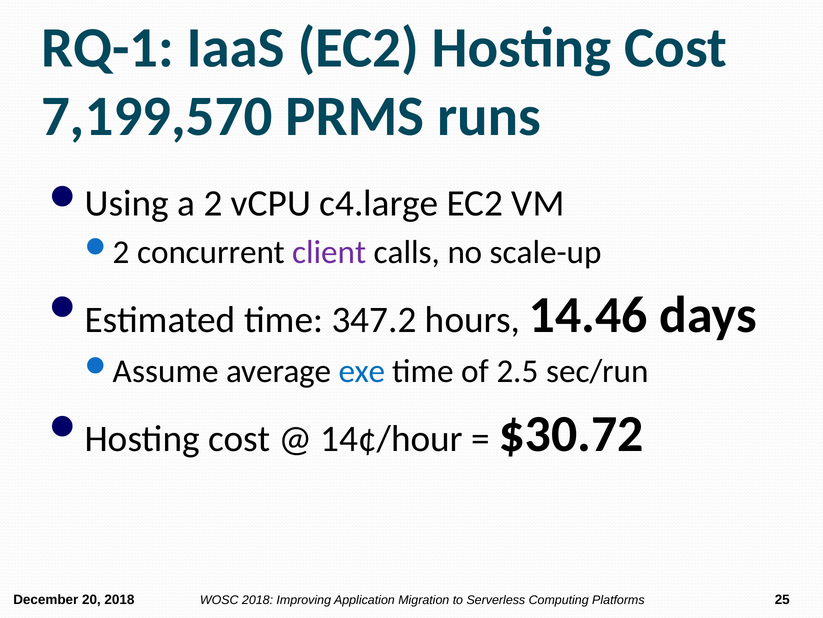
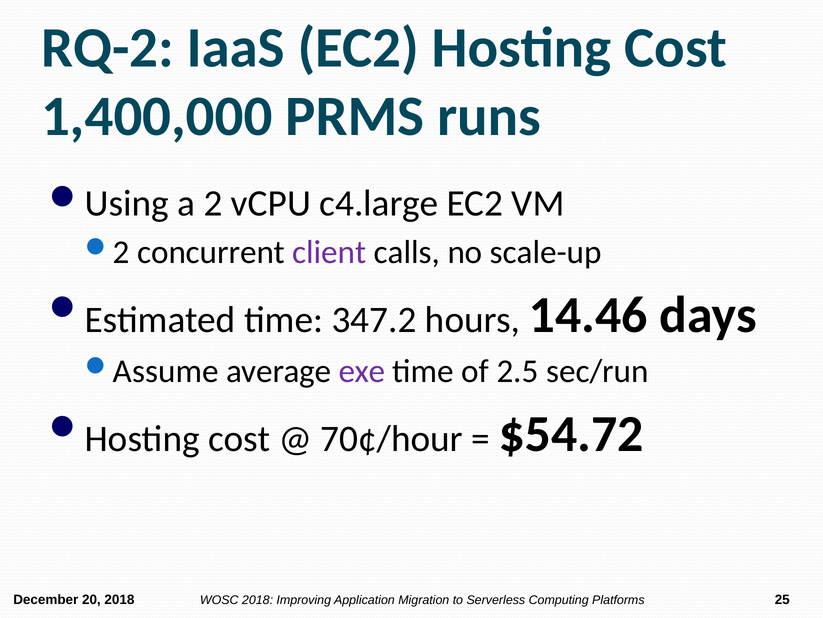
RQ-1: RQ-1 -> RQ-2 (107, 48)
7,199,570: 7,199,570 -> 1,400,000 (157, 116)
exe colour: blue -> purple (362, 371)
14¢/hour: 14¢/hour -> 70¢/hour (392, 439)
$30.72: $30.72 -> $54.72 (571, 434)
